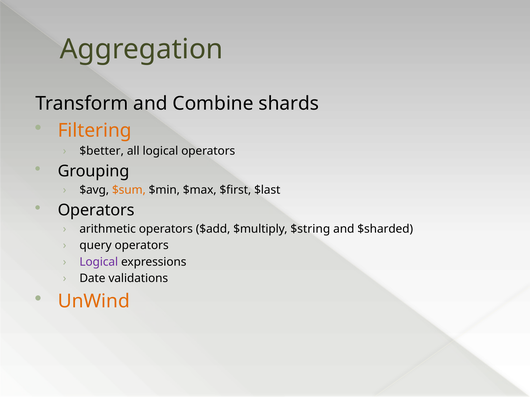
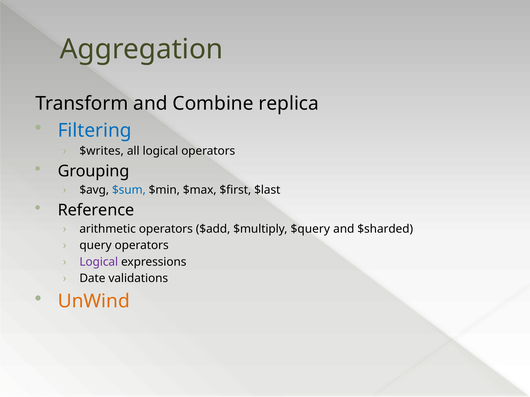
shards: shards -> replica (289, 104)
Filtering colour: orange -> blue (95, 131)
$better: $better -> $writes (102, 151)
$sum colour: orange -> blue (129, 190)
Operators: Operators -> Reference (96, 210)
$string: $string -> $query (310, 229)
